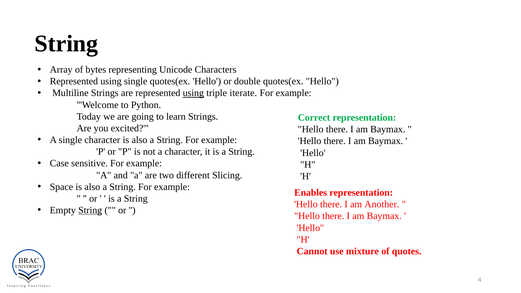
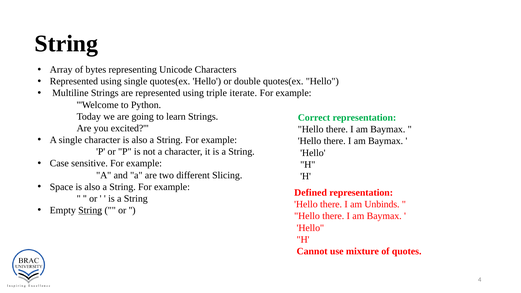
using underline: present -> none (193, 93)
Enables: Enables -> Defined (311, 193)
Another: Another -> Unbinds (382, 204)
